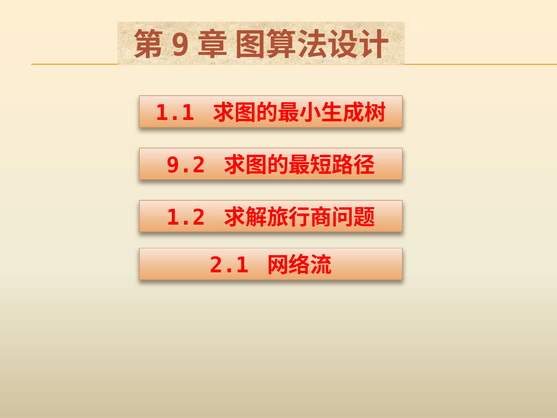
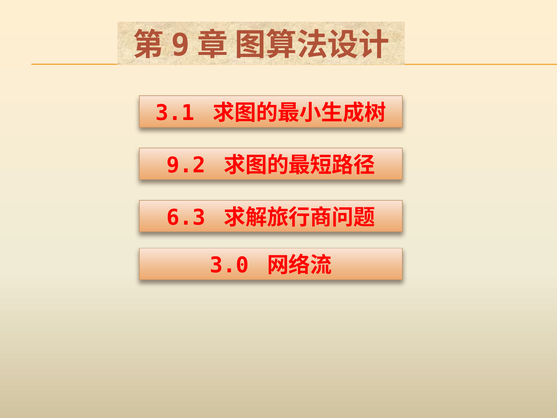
1.1: 1.1 -> 3.1 (175, 113)
1.2: 1.2 -> 6.3 (186, 217)
2.1: 2.1 -> 3.0 (229, 265)
